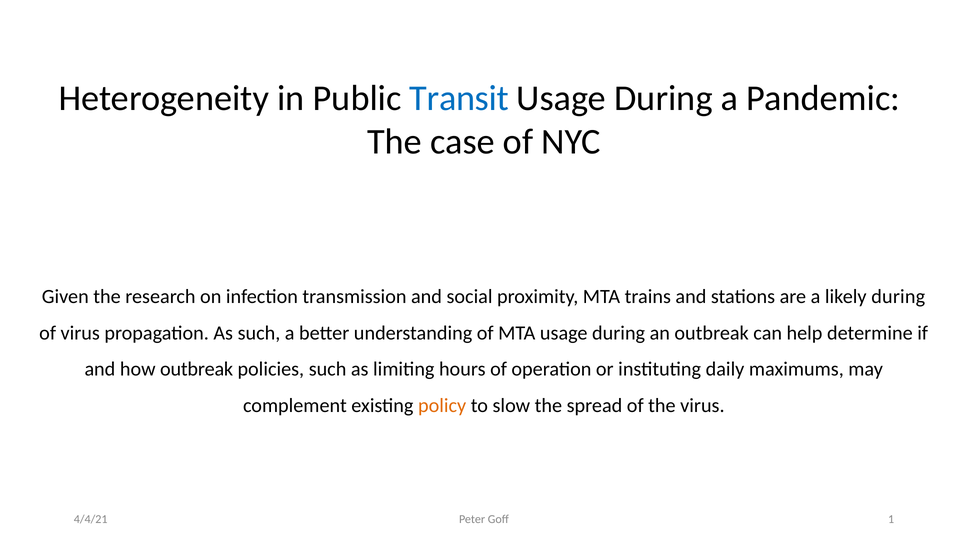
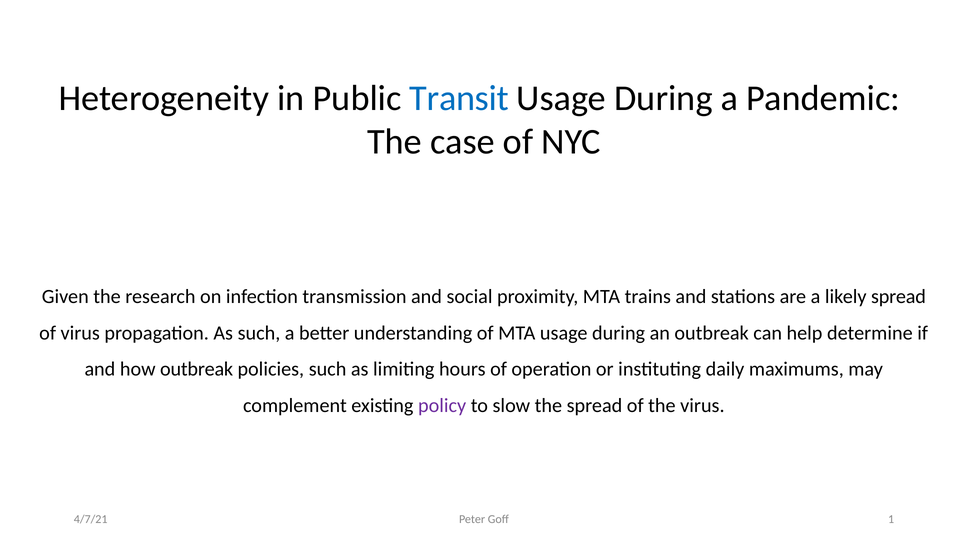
likely during: during -> spread (898, 297)
policy colour: orange -> purple (442, 406)
4/4/21: 4/4/21 -> 4/7/21 (91, 520)
